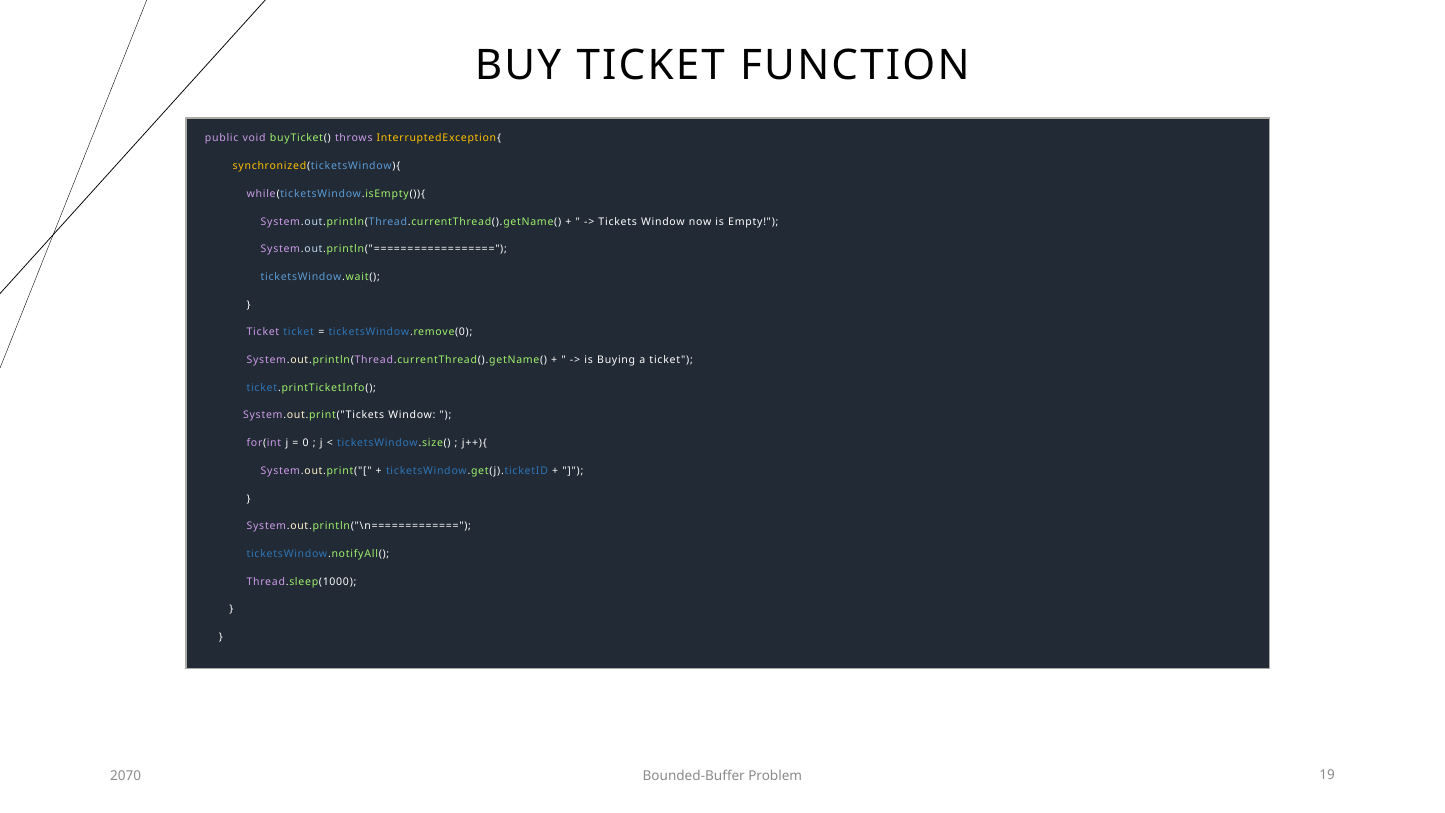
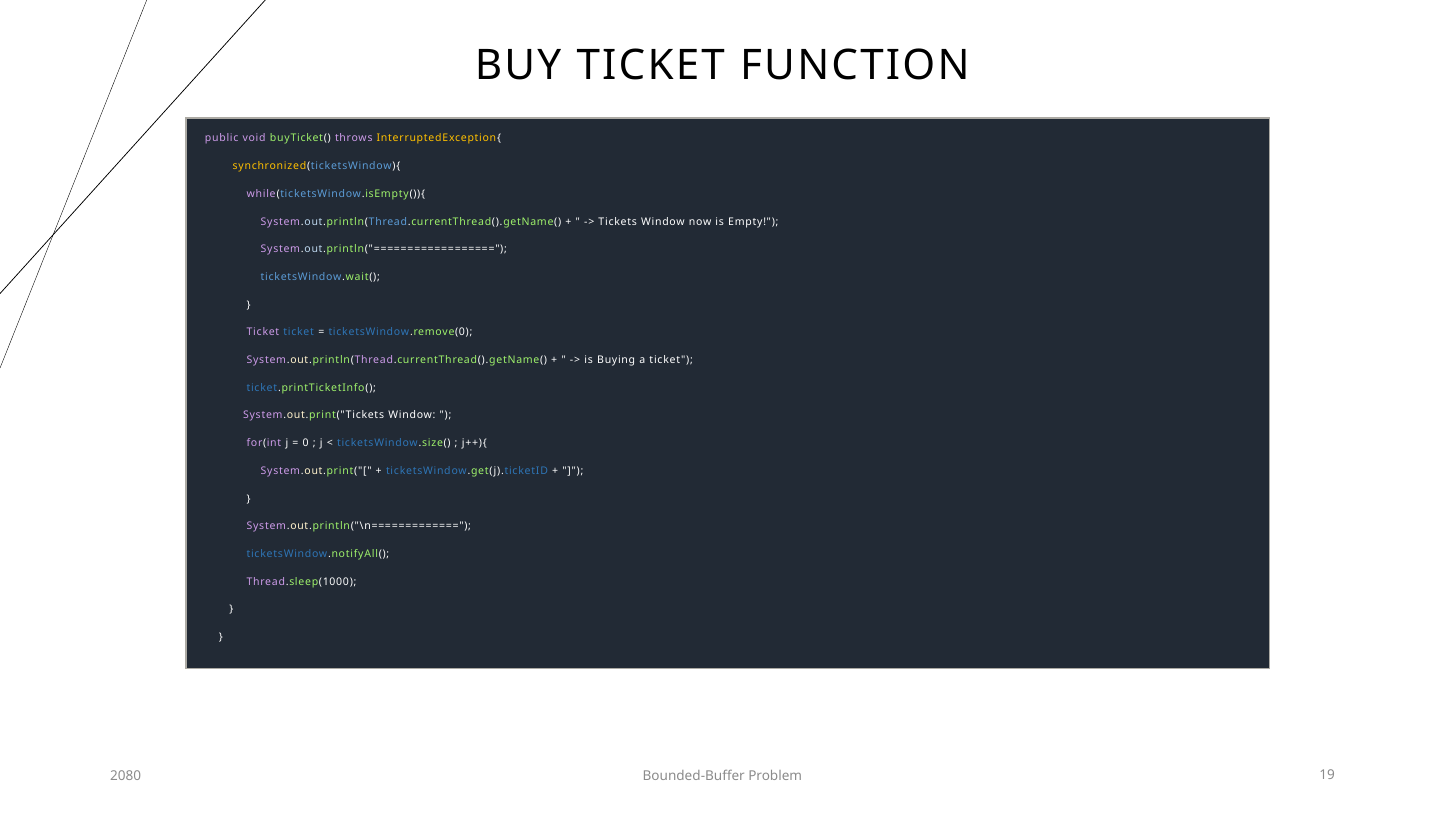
2070: 2070 -> 2080 (126, 776)
